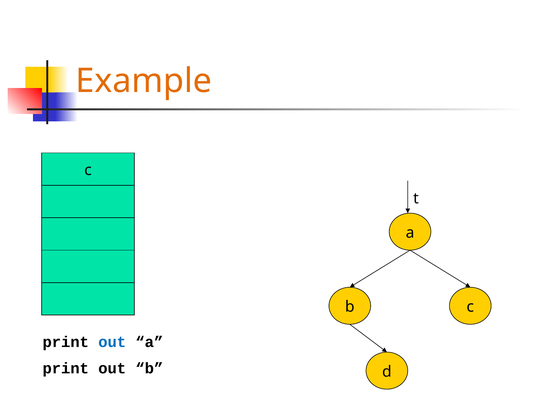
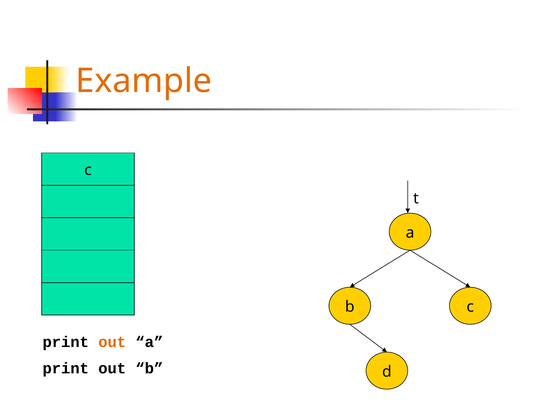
out colour: blue -> orange (112, 342)
